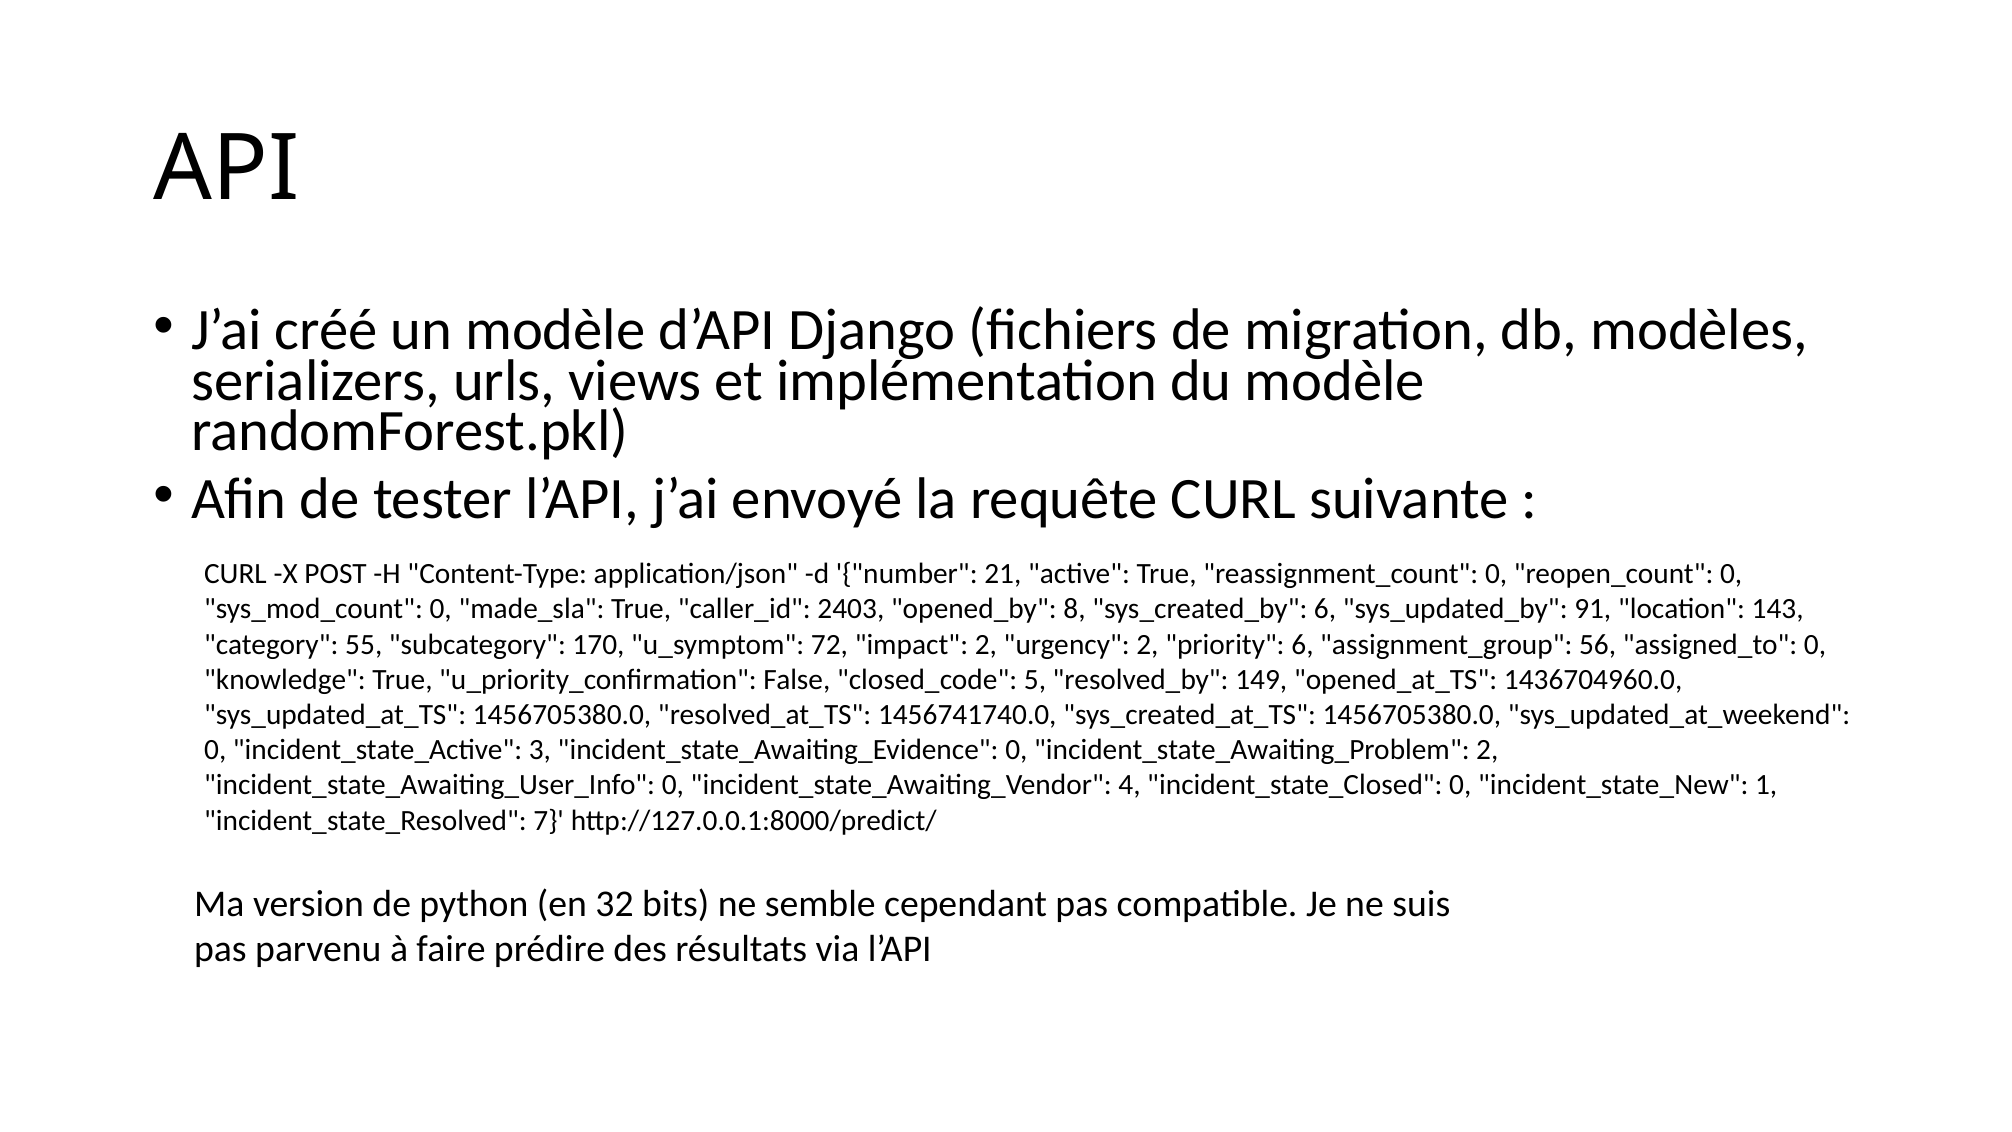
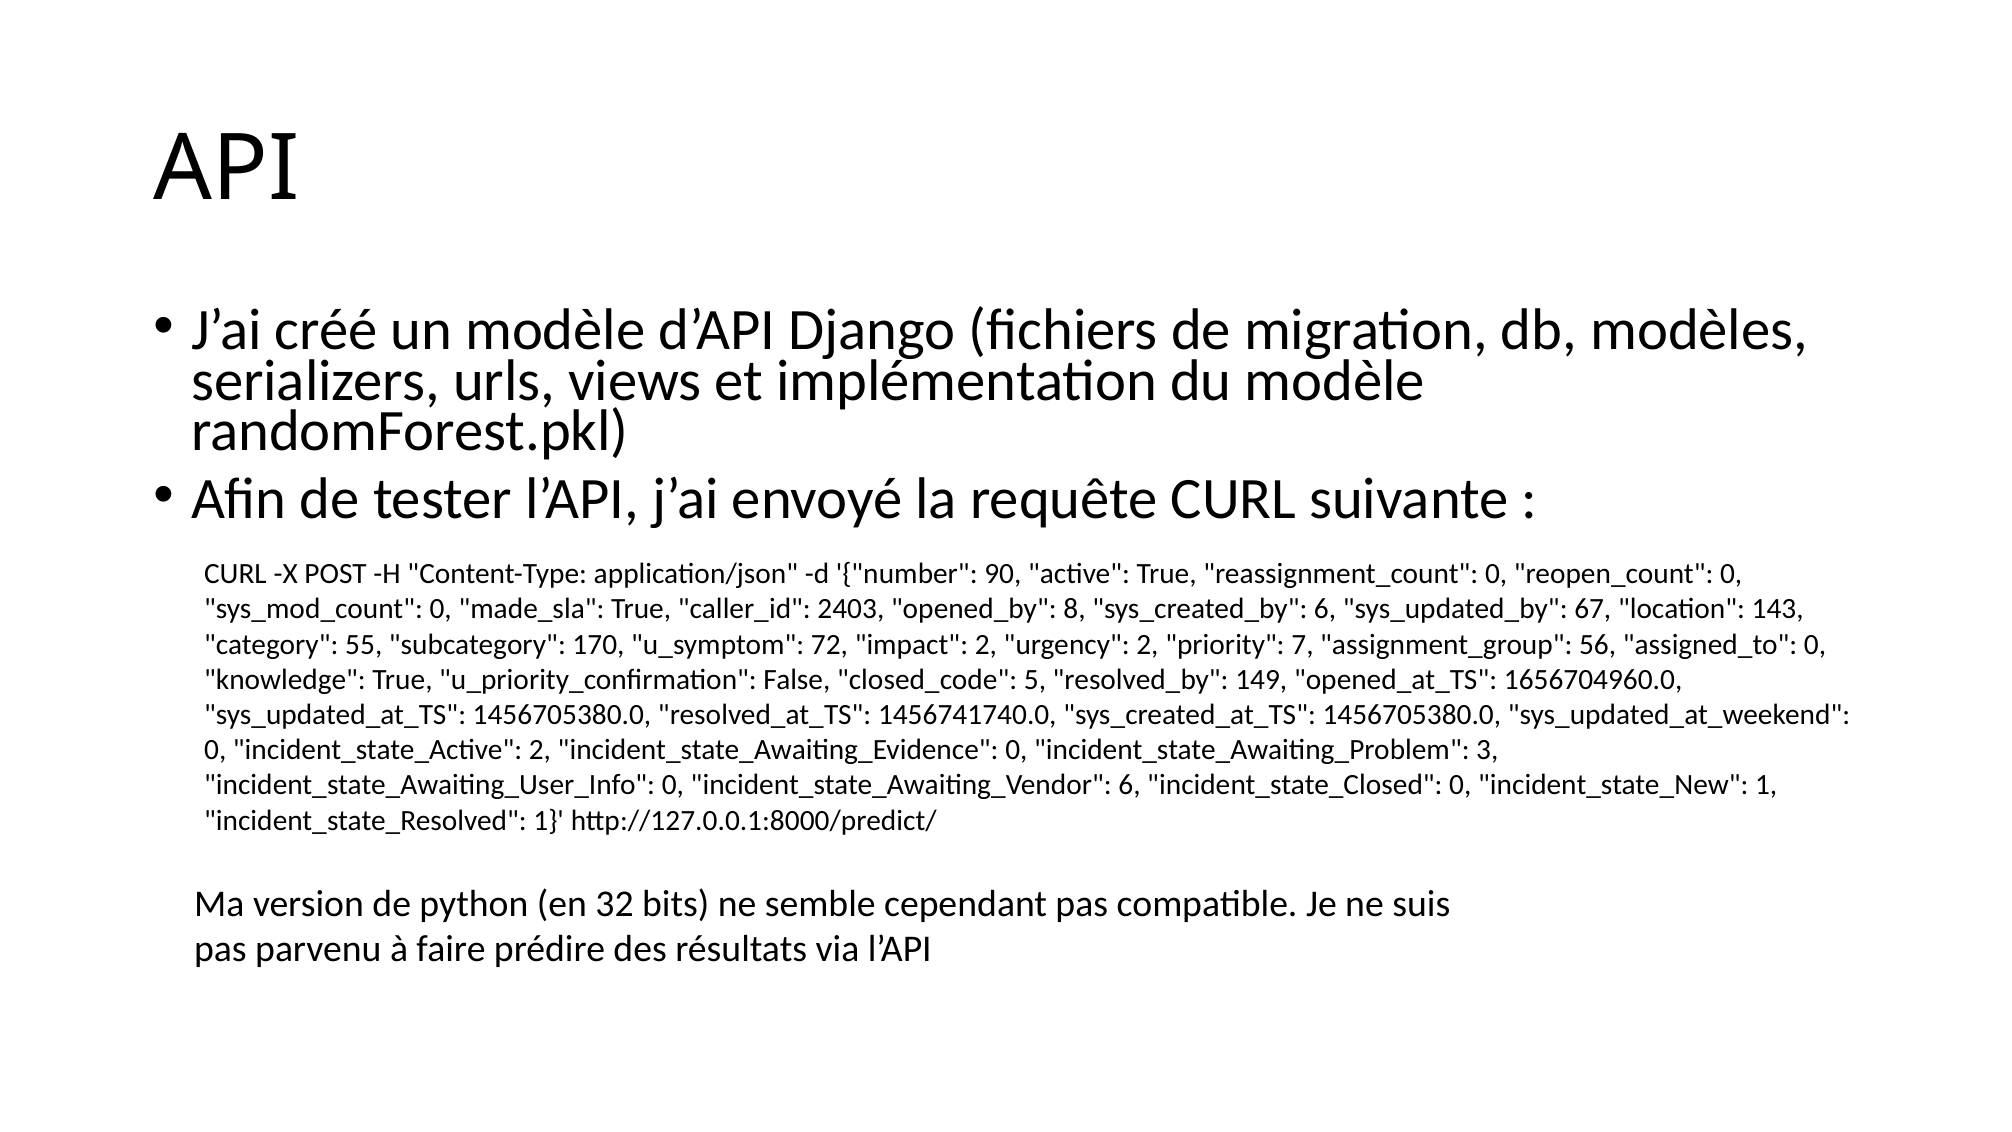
21: 21 -> 90 (1003, 574)
91: 91 -> 67 (1593, 609)
priority 6: 6 -> 7 (1302, 644)
1436704960.0: 1436704960.0 -> 1656704960.0 (1593, 679)
incident_state_Active 3: 3 -> 2 (540, 750)
incident_state_Awaiting_Problem 2: 2 -> 3 (1487, 750)
incident_state_Awaiting_Vendor 4: 4 -> 6 (1129, 785)
incident_state_Resolved 7: 7 -> 1 (549, 820)
